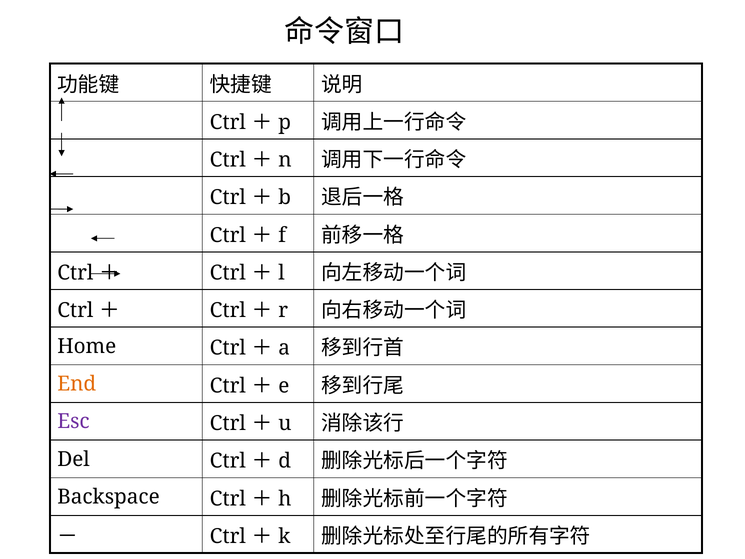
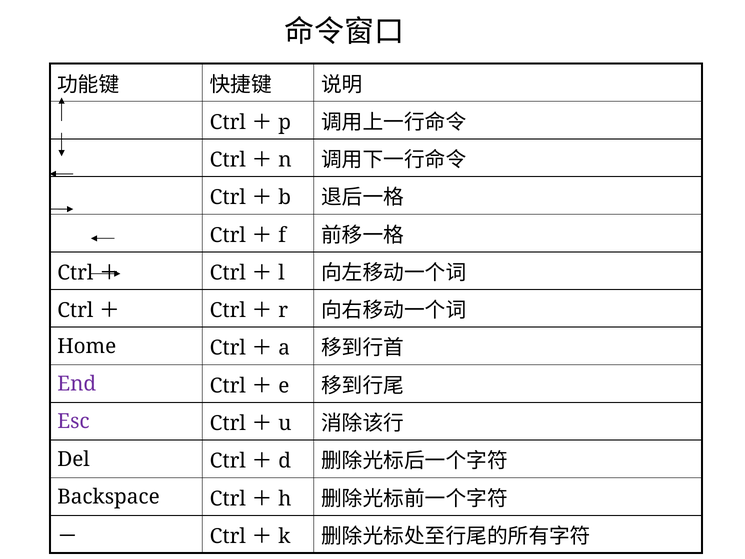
End colour: orange -> purple (77, 384)
